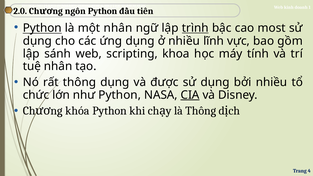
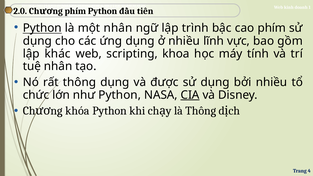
ngôn: ngôn -> phím (75, 11)
trình underline: present -> none (195, 28)
cao most: most -> phím (272, 28)
sánh: sánh -> khác (58, 54)
